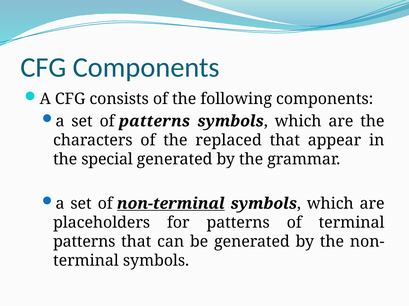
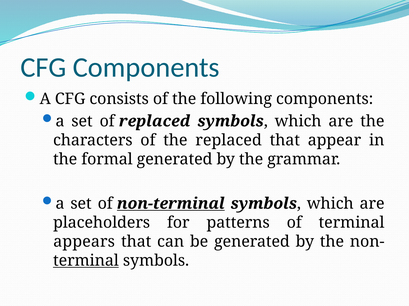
of patterns: patterns -> replaced (155, 121)
special: special -> formal (107, 160)
patterns: patterns -> appears (84, 242)
terminal underline: none -> present (86, 261)
